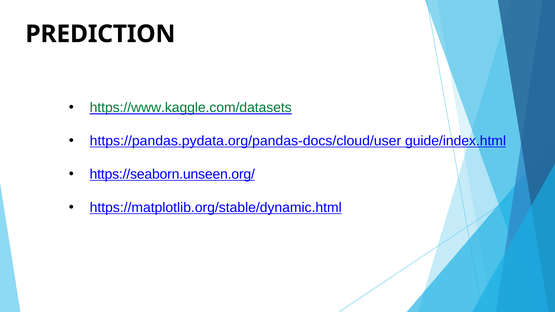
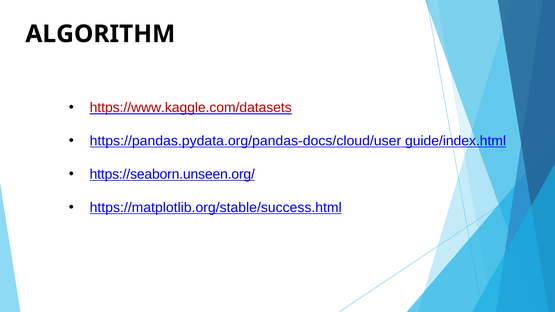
PREDICTION: PREDICTION -> ALGORITHM (100, 34)
https://www.kaggle.com/datasets colour: green -> red (191, 108)
https://matplotlib.org/stable/dynamic.html: https://matplotlib.org/stable/dynamic.html -> https://matplotlib.org/stable/success.html (216, 208)
